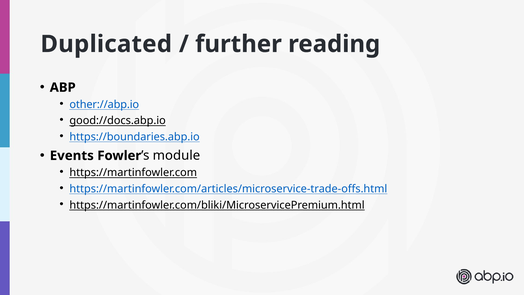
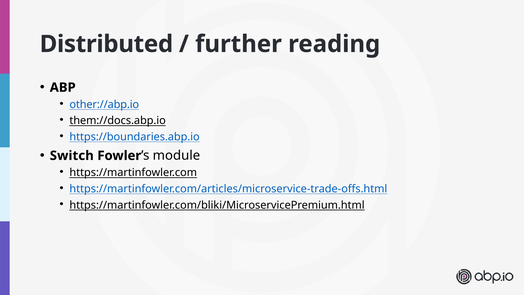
Duplicated: Duplicated -> Distributed (106, 44)
good://docs.abp.io: good://docs.abp.io -> them://docs.abp.io (118, 121)
Events: Events -> Switch (72, 156)
